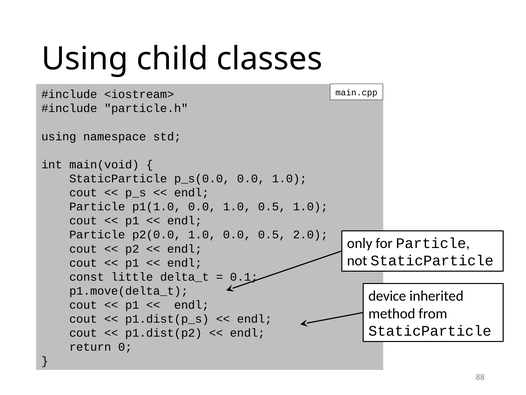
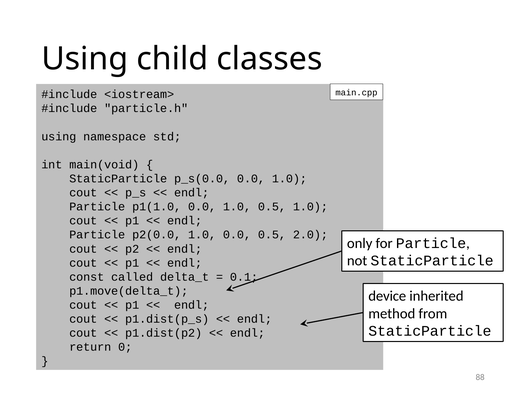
little: little -> called (132, 277)
